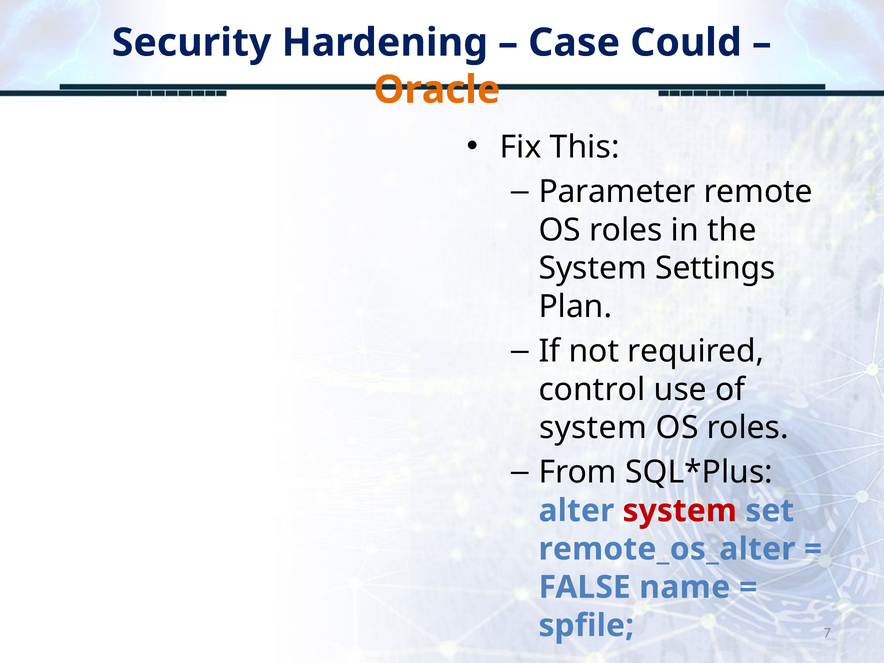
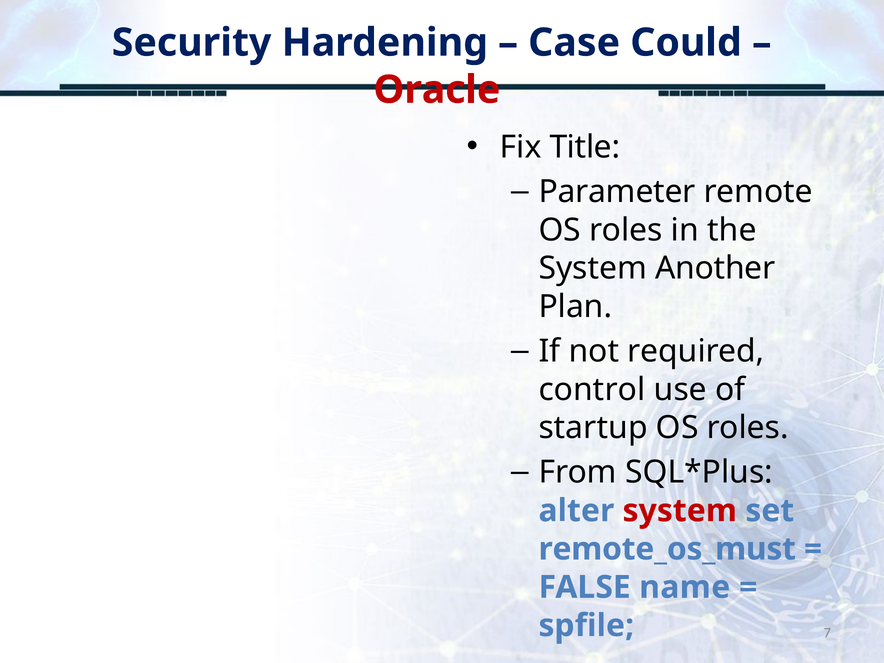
Oracle colour: orange -> red (437, 90)
This: This -> Title (585, 147)
Settings: Settings -> Another (715, 268)
system: system -> startup (593, 428)
remote_os_alter: remote_os_alter -> remote_os_must (667, 549)
